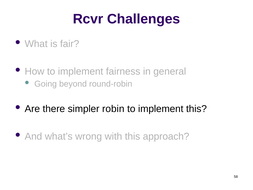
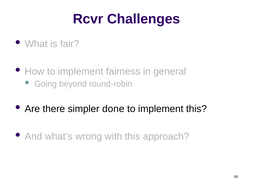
robin: robin -> done (113, 109)
